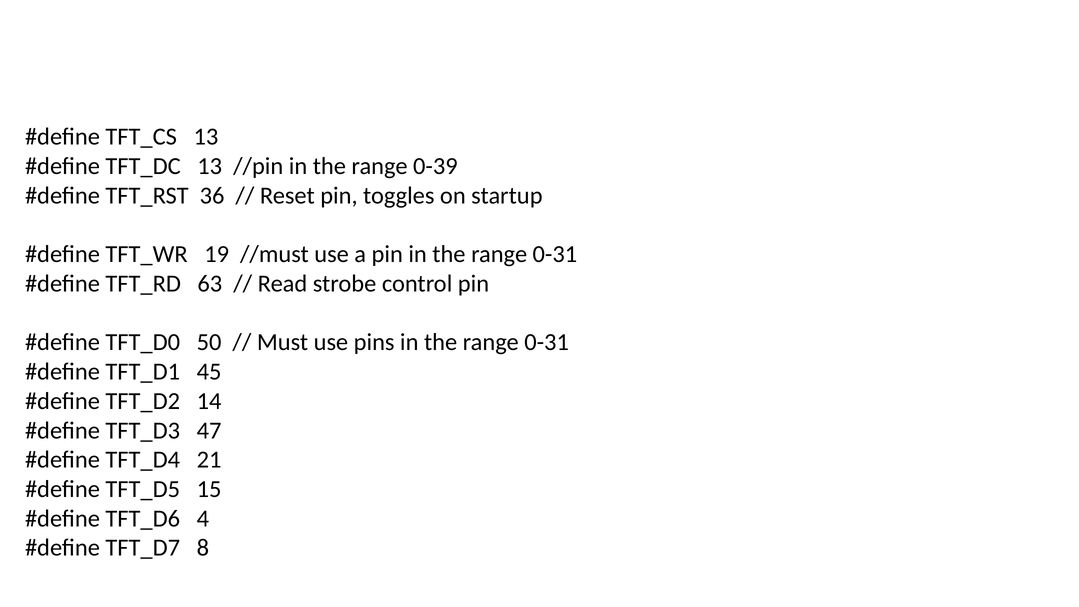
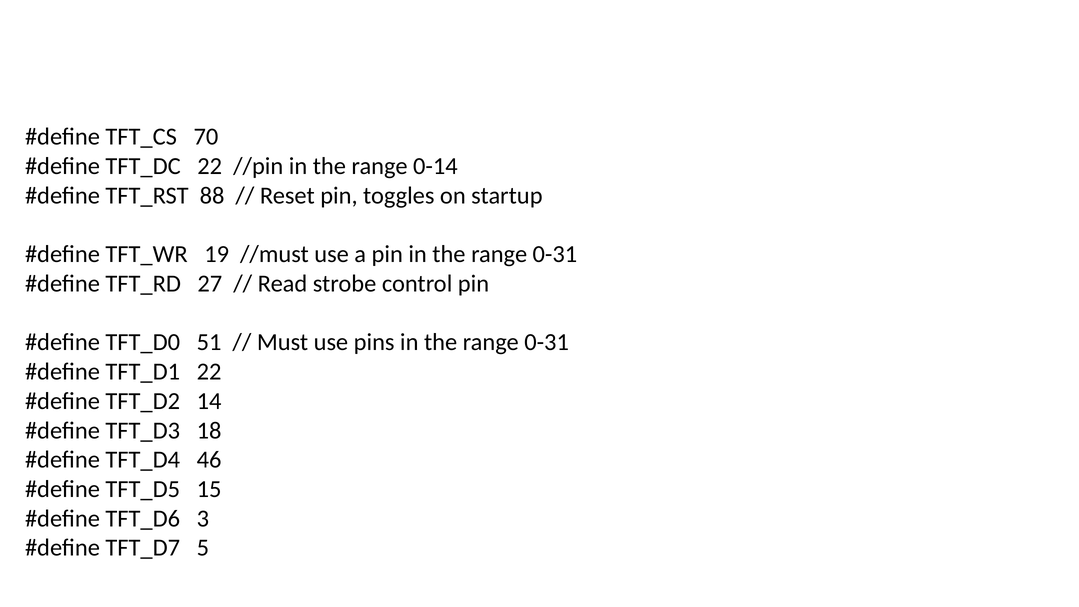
TFT_CS 13: 13 -> 70 (206, 137)
TFT_DC 13: 13 -> 22 (210, 166)
0-39: 0-39 -> 0-14 (435, 166)
36: 36 -> 88 (212, 196)
63: 63 -> 27 (210, 284)
50: 50 -> 51 (209, 342)
TFT_D1 45: 45 -> 22 (209, 372)
47: 47 -> 18 (209, 430)
21: 21 -> 46 (209, 460)
4: 4 -> 3 (203, 519)
8: 8 -> 5 (203, 548)
